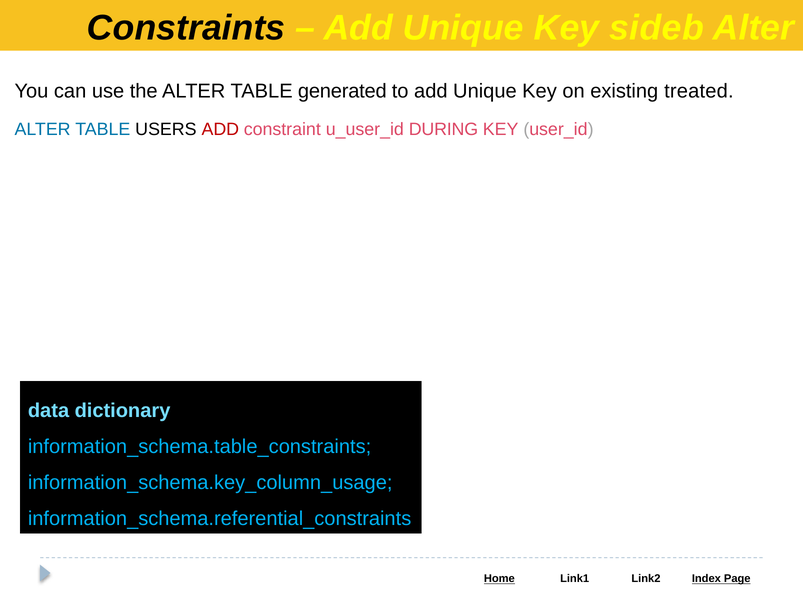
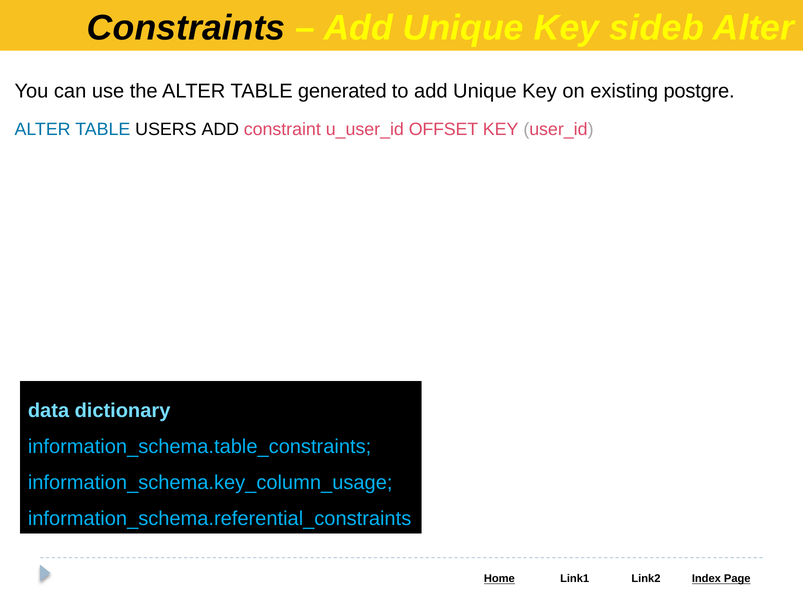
treated: treated -> postgre (699, 91)
ADD colour: red -> black (220, 130)
DURING: DURING -> OFFSET (443, 130)
